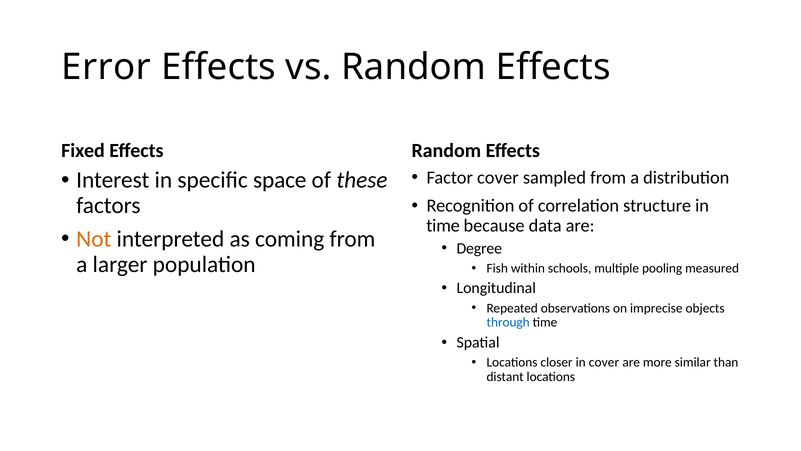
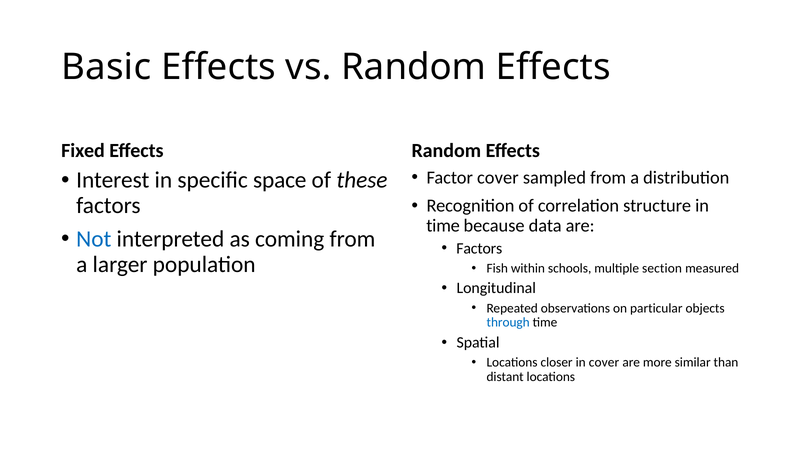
Error: Error -> Basic (106, 67)
Not colour: orange -> blue (94, 239)
Degree: Degree -> Factors (479, 248)
pooling: pooling -> section (662, 268)
imprecise: imprecise -> particular (656, 308)
